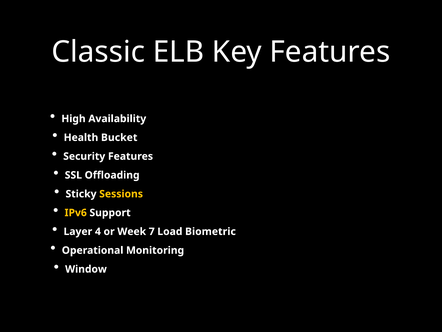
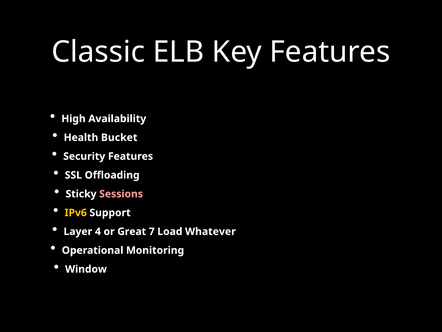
Sessions colour: yellow -> pink (121, 194)
Week: Week -> Great (132, 231)
Biometric: Biometric -> Whatever (210, 231)
